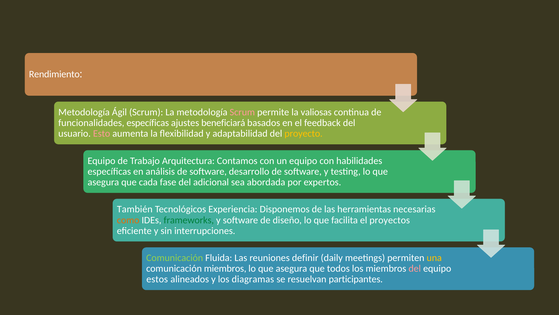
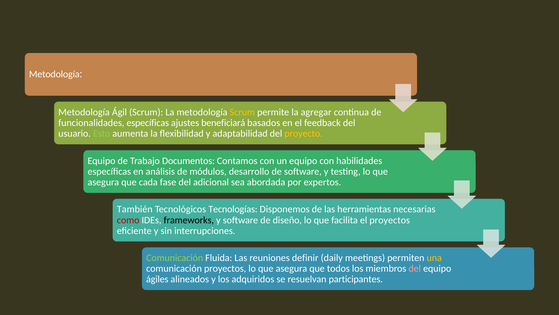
Rendimiento: Rendimiento -> Metodología (54, 74)
Scrum colour: pink -> yellow (242, 112)
valiosas: valiosas -> agregar (316, 112)
Esto colour: pink -> light green (102, 133)
Arquitectura: Arquitectura -> Documentos (188, 160)
análisis de software: software -> módulos (208, 171)
Experiencia: Experiencia -> Tecnologías (233, 209)
como colour: orange -> red (128, 220)
frameworks colour: green -> black (189, 220)
comunicación miembros: miembros -> proyectos (225, 268)
estos: estos -> ágiles (157, 279)
diagramas: diagramas -> adquiridos (253, 279)
